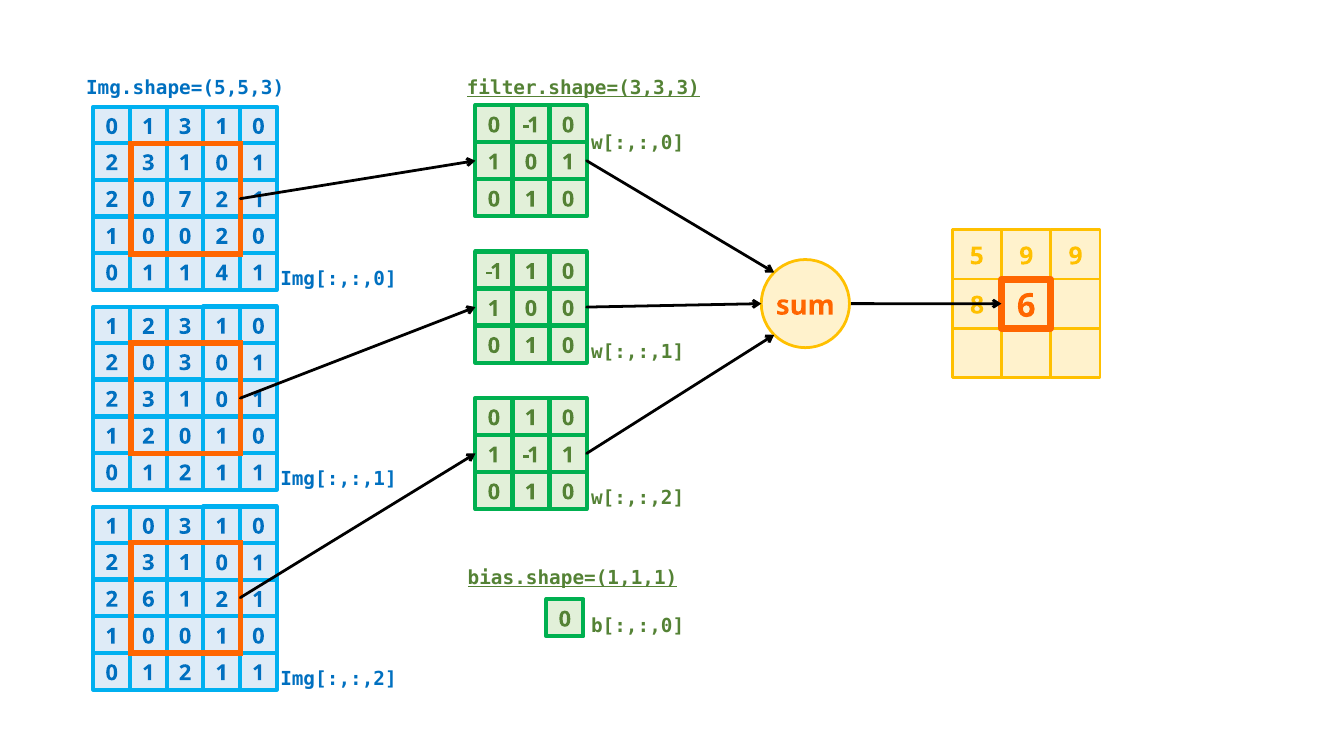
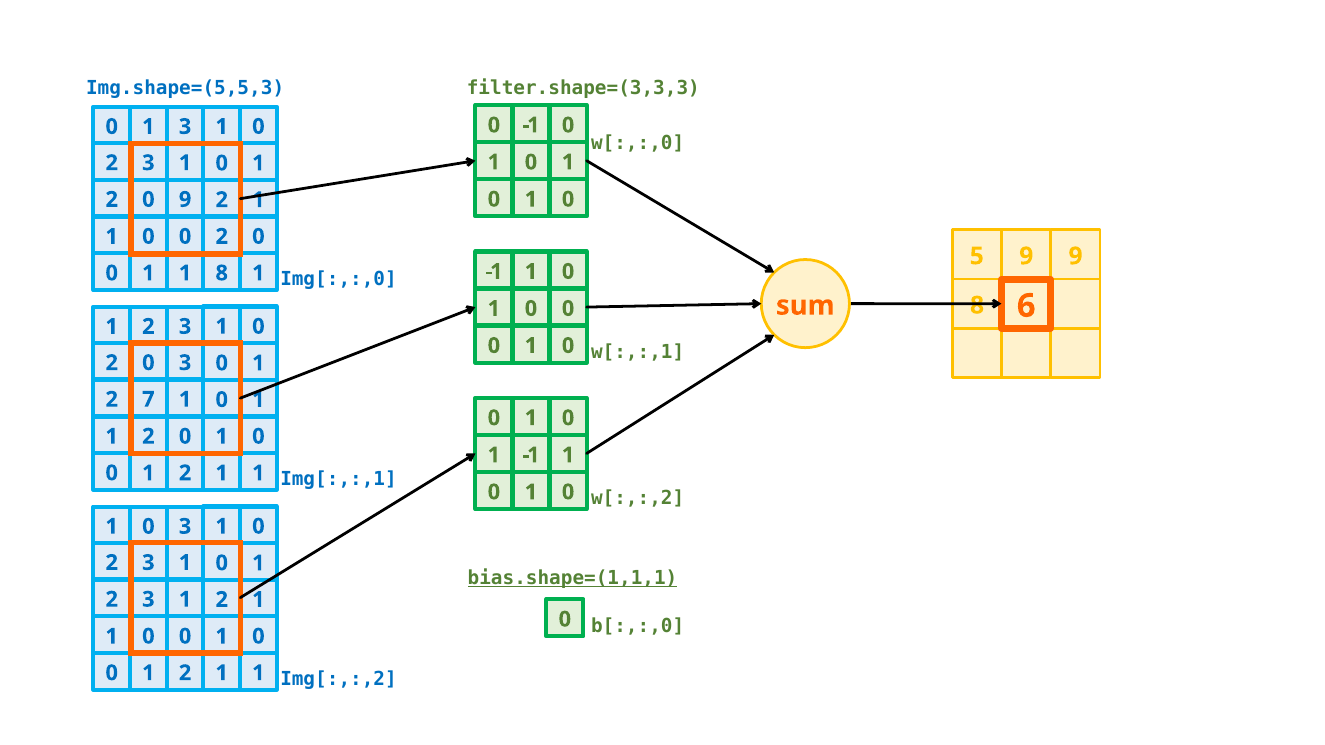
filter.shape=(3,3,3 underline: present -> none (583, 88)
0 7: 7 -> 9 (185, 200)
1 4: 4 -> 8 (222, 273)
3: 3 -> 7 (148, 400)
6: 6 -> 3 (148, 600)
